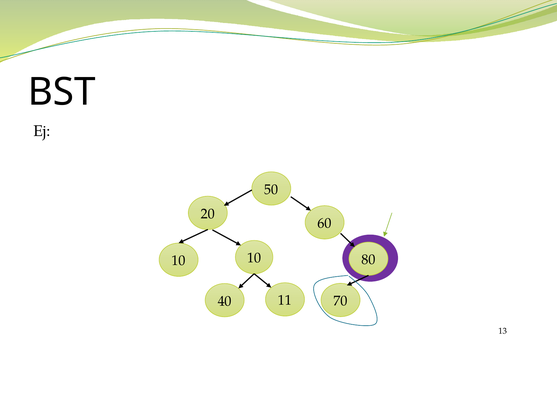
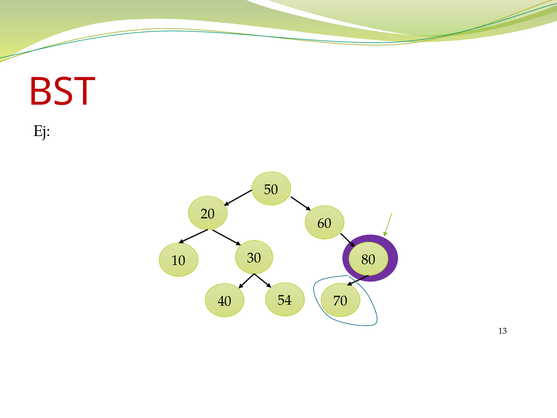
BST colour: black -> red (62, 92)
10 10: 10 -> 30 (254, 258)
11: 11 -> 54 (285, 300)
